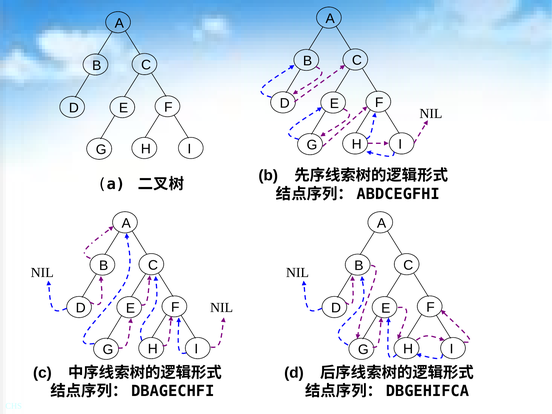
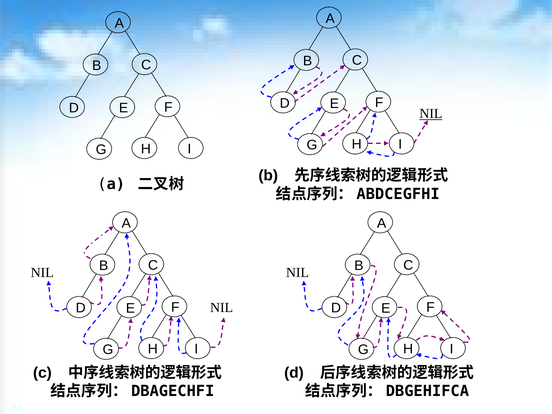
NIL underline: none -> present (431, 114)
